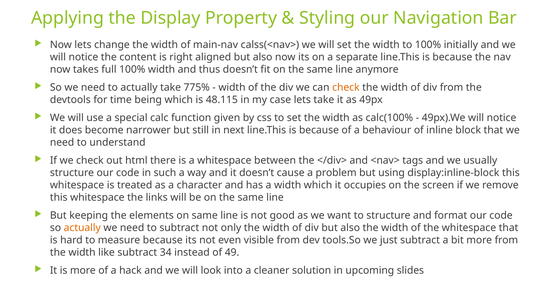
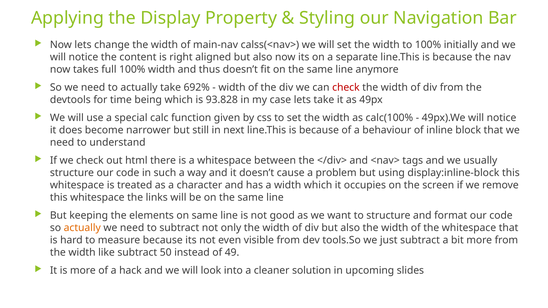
775%: 775% -> 692% (197, 88)
check colour: orange -> red (346, 88)
48.115: 48.115 -> 93.828 (222, 100)
34: 34 -> 50 (166, 253)
